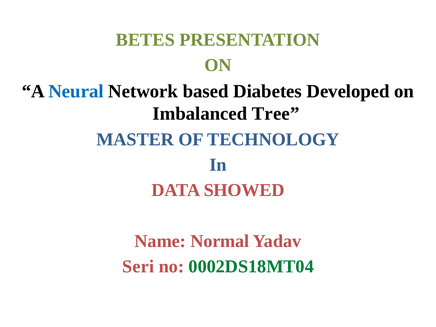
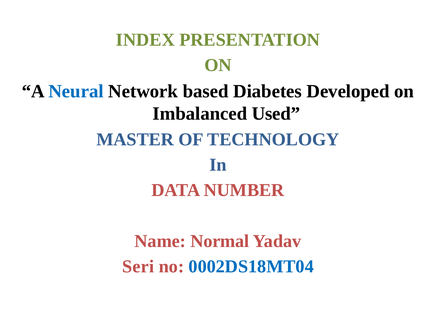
BETES: BETES -> INDEX (145, 40)
Tree: Tree -> Used (276, 114)
SHOWED: SHOWED -> NUMBER (244, 190)
0002DS18MT04 colour: green -> blue (251, 267)
